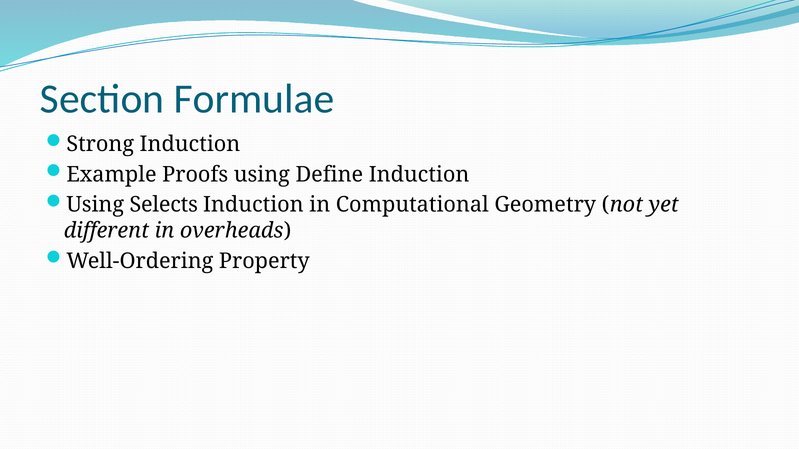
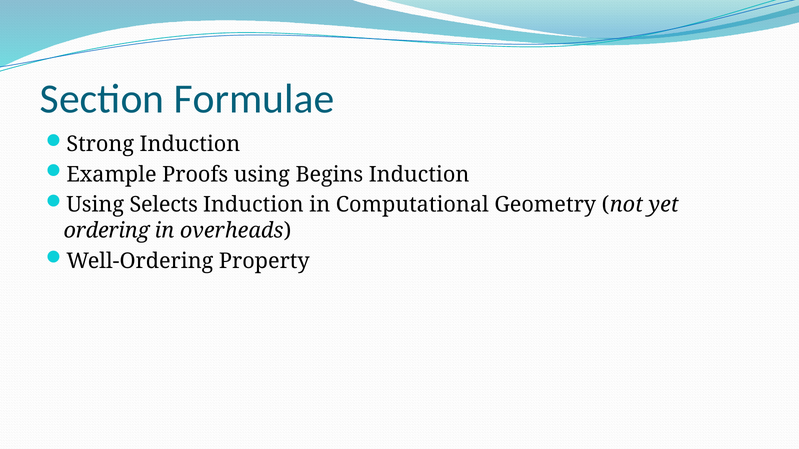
Define: Define -> Begins (329, 175)
different: different -> ordering (107, 231)
